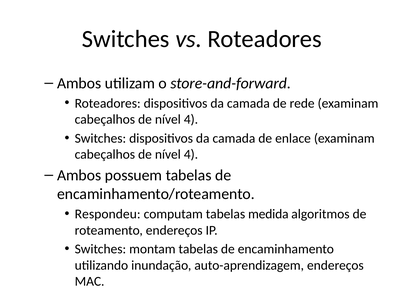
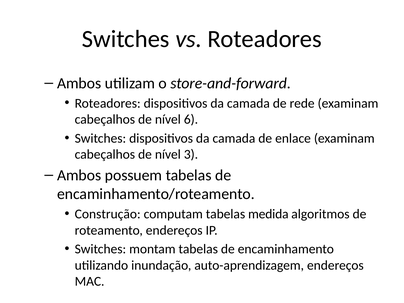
4: 4 -> 6 (191, 119)
4: 4 -> 3 (191, 154)
Respondeu: Respondeu -> Construção (108, 214)
